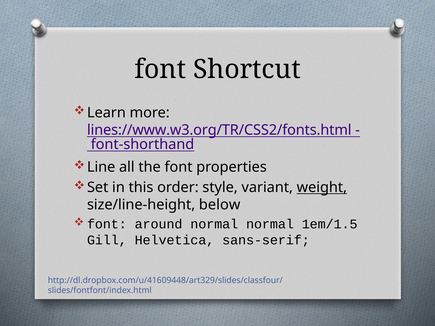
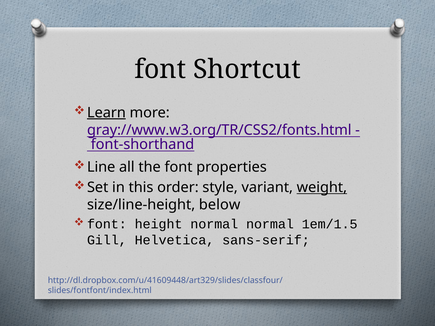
Learn underline: none -> present (106, 113)
lines://www.w3.org/TR/CSS2/fonts.html: lines://www.w3.org/TR/CSS2/fonts.html -> gray://www.w3.org/TR/CSS2/fonts.html (219, 130)
around: around -> height (159, 224)
